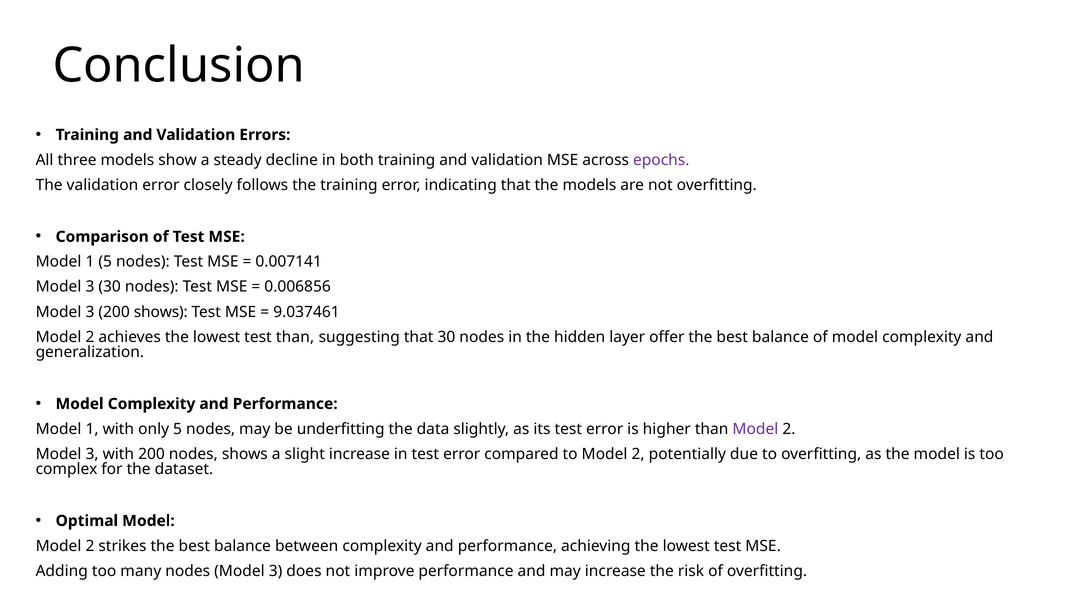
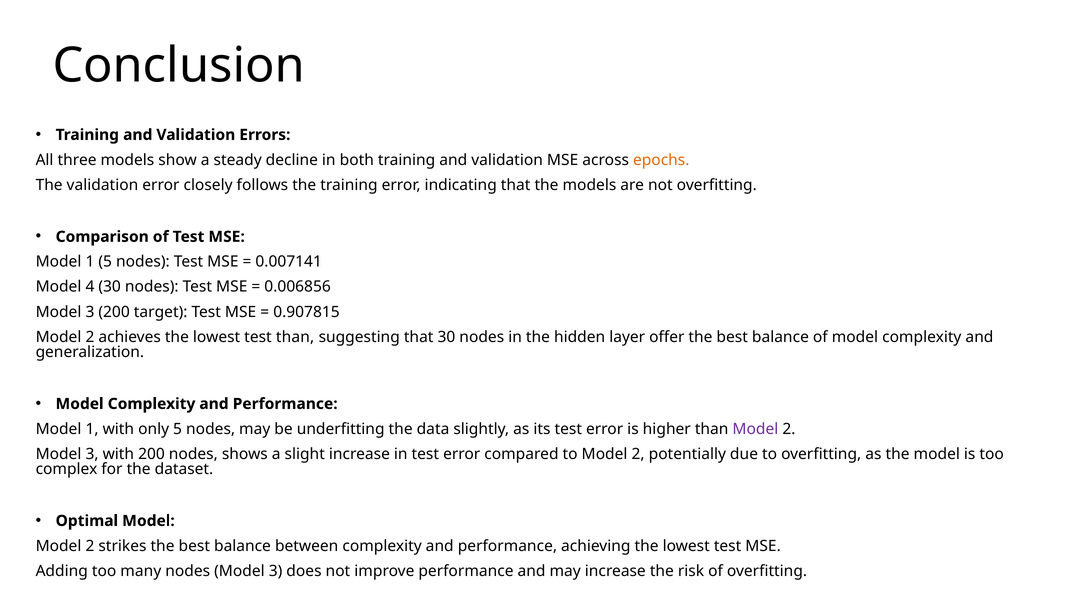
epochs colour: purple -> orange (661, 160)
3: 3 -> 4 (90, 287)
200 shows: shows -> target (161, 312)
9.037461: 9.037461 -> 0.907815 (306, 312)
